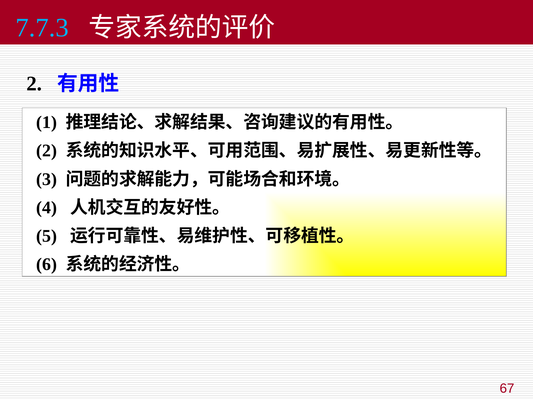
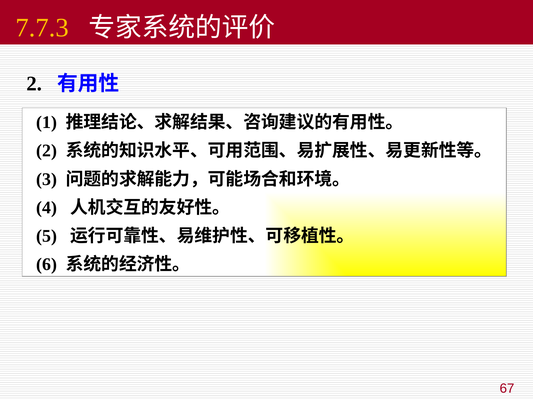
7.7.3 colour: light blue -> yellow (42, 28)
